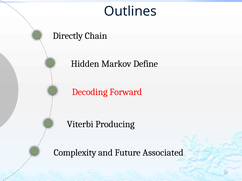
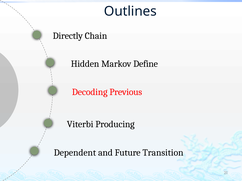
Forward: Forward -> Previous (126, 92)
Complexity: Complexity -> Dependent (75, 153)
Associated: Associated -> Transition (163, 153)
